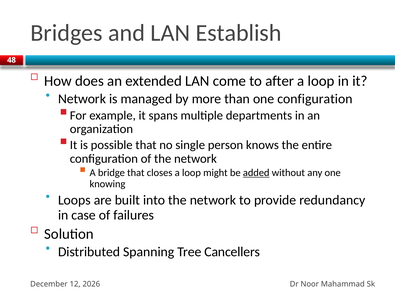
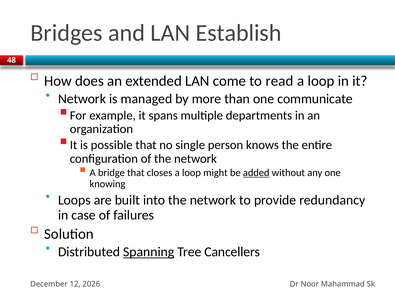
after: after -> read (280, 81)
one configuration: configuration -> communicate (315, 99)
Spanning underline: none -> present (149, 252)
